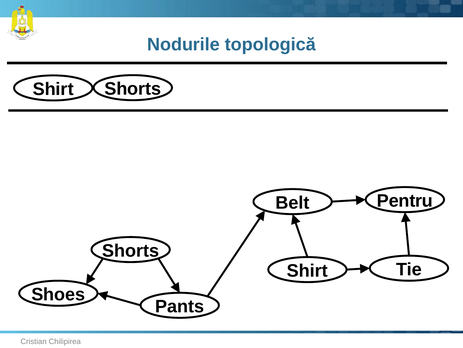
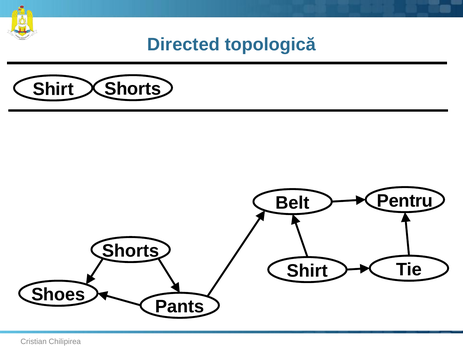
Nodurile: Nodurile -> Directed (183, 44)
